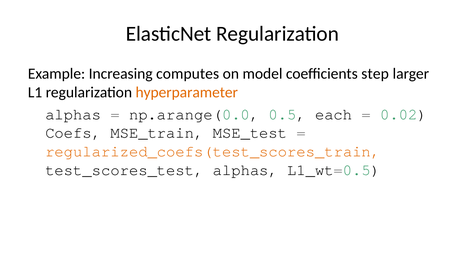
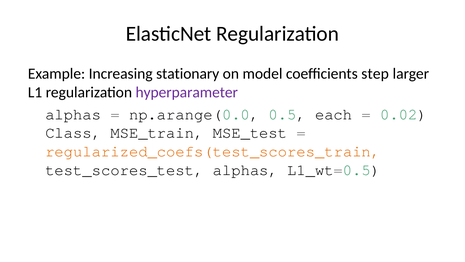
computes: computes -> stationary (188, 74)
hyperparameter colour: orange -> purple (187, 92)
Coefs: Coefs -> Class (73, 133)
